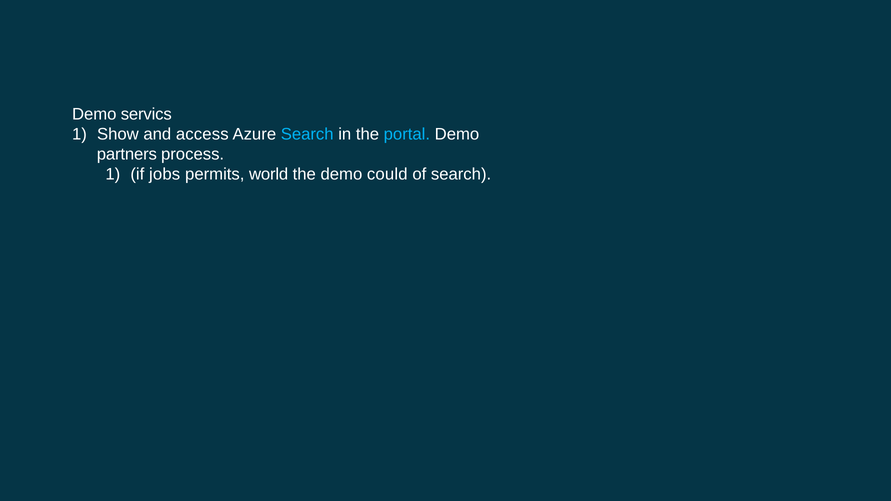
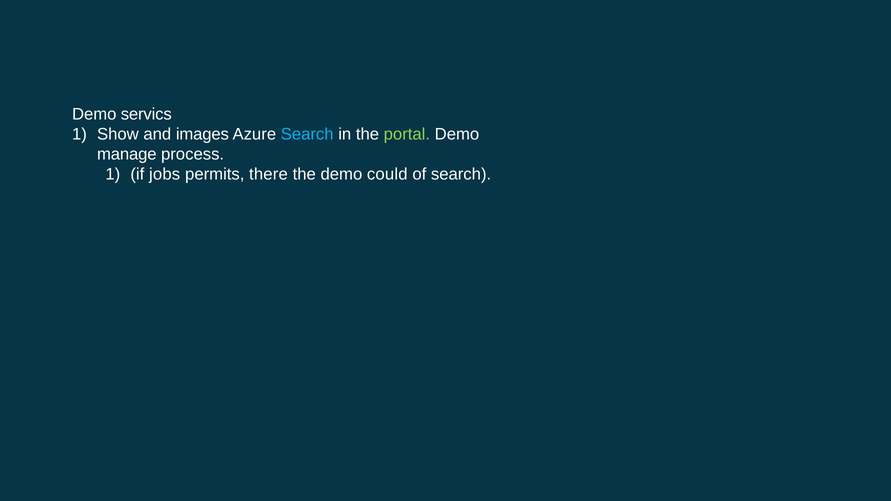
access: access -> images (202, 134)
portal colour: light blue -> light green (407, 134)
partners: partners -> manage (127, 154)
world: world -> there (268, 175)
